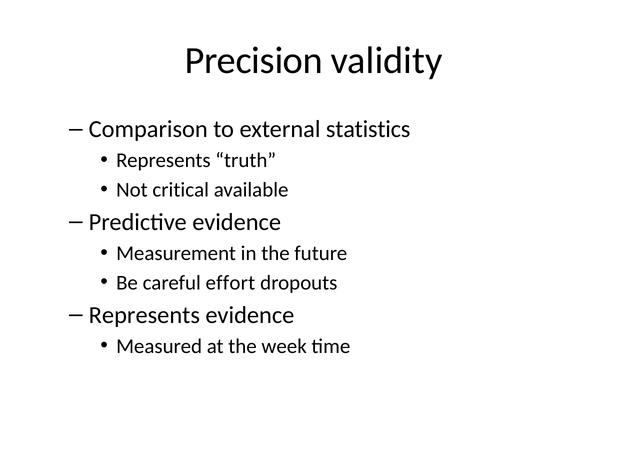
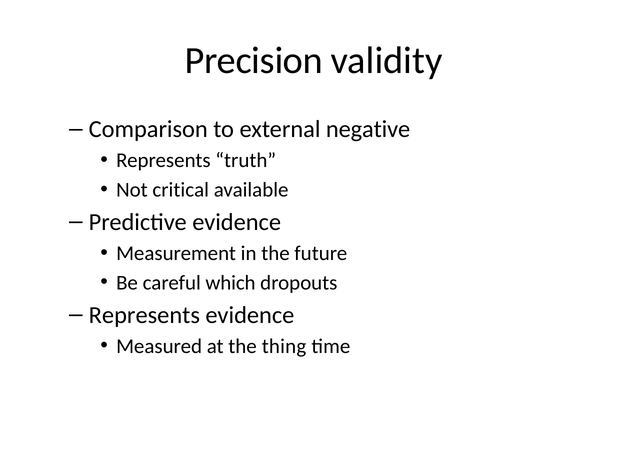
statistics: statistics -> negative (368, 129)
effort: effort -> which (231, 283)
week: week -> thing (284, 346)
